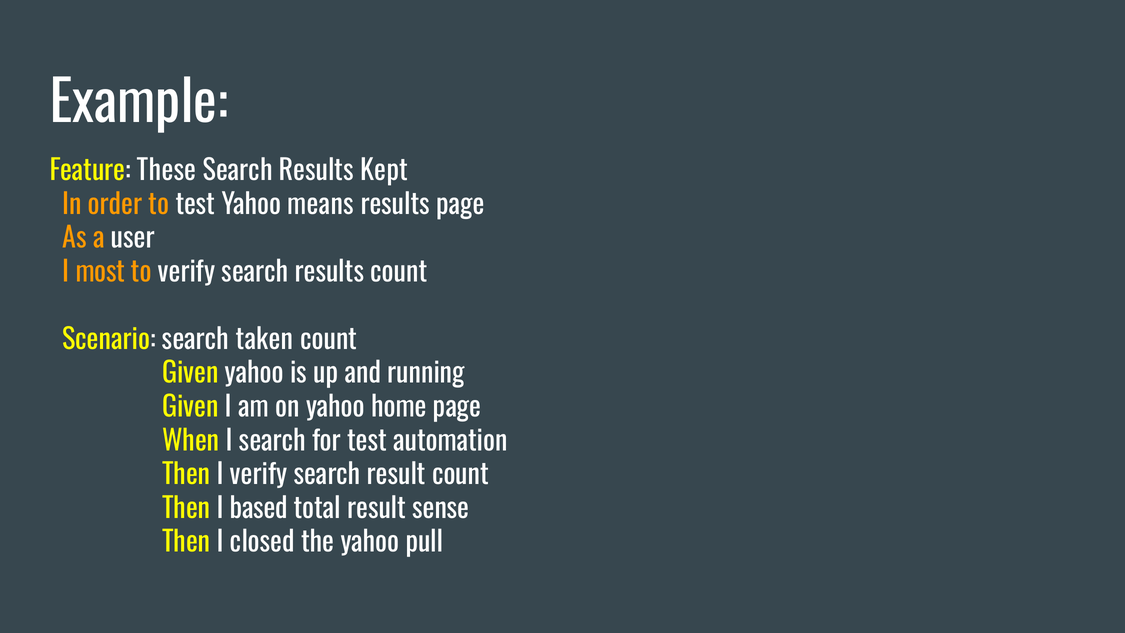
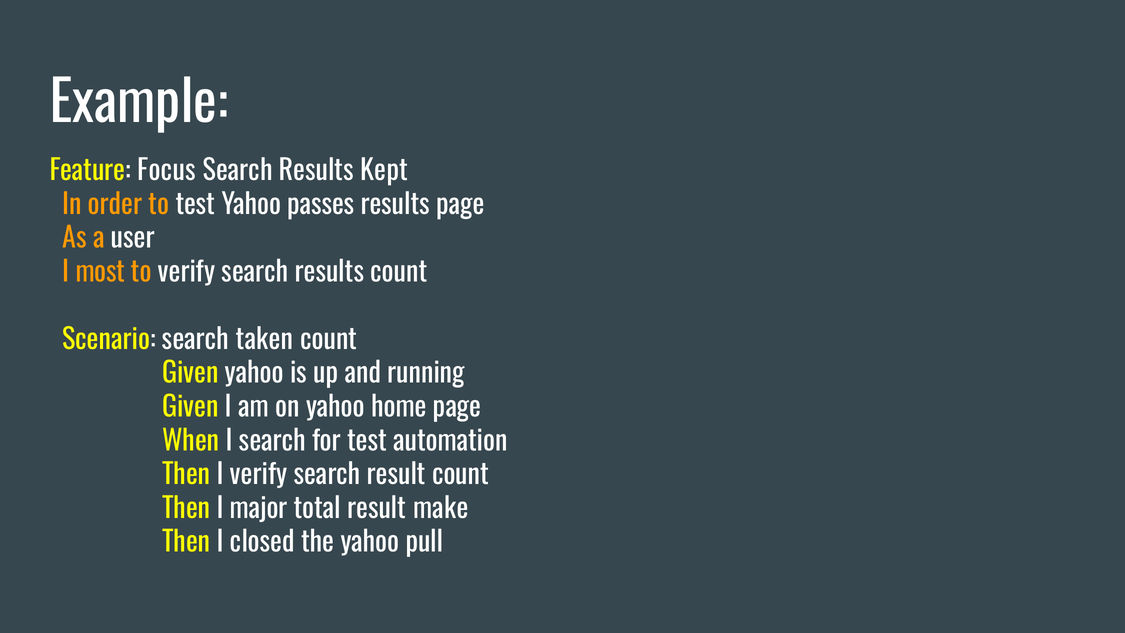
These: These -> Focus (167, 171)
means: means -> passes (321, 205)
based: based -> major (259, 509)
sense: sense -> make (441, 509)
